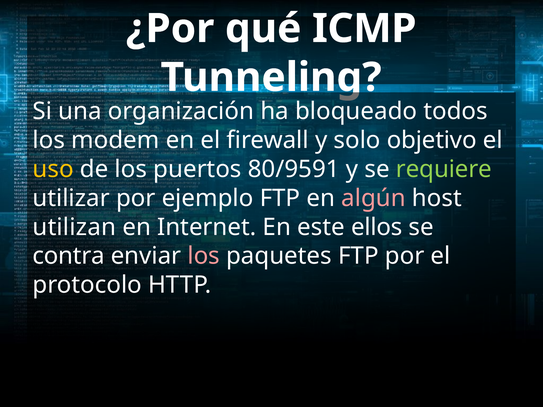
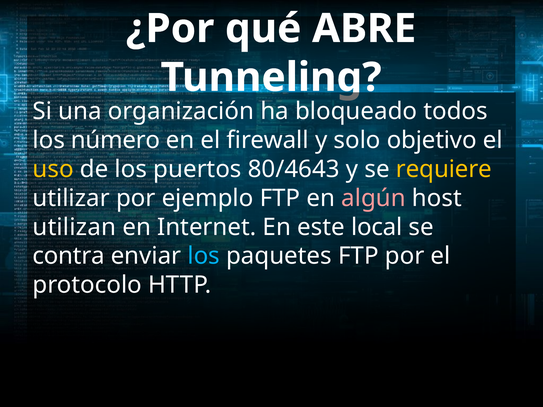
ICMP: ICMP -> ABRE (364, 29)
modem: modem -> número (115, 140)
80/9591: 80/9591 -> 80/4643 (294, 169)
requiere colour: light green -> yellow (444, 169)
ellos: ellos -> local (377, 227)
los colour: pink -> light blue (204, 256)
